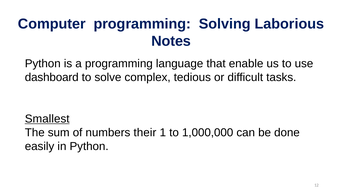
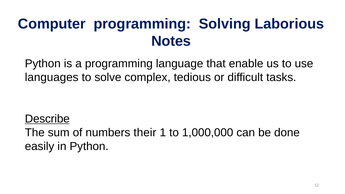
dashboard: dashboard -> languages (52, 77)
Smallest: Smallest -> Describe (47, 119)
